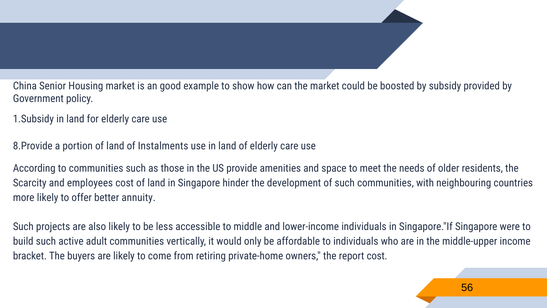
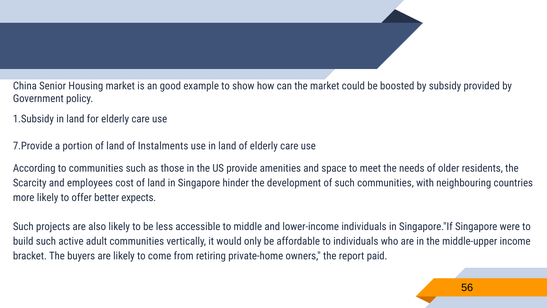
8.Provide: 8.Provide -> 7.Provide (33, 146)
annuity: annuity -> expects (139, 197)
report cost: cost -> paid (377, 256)
